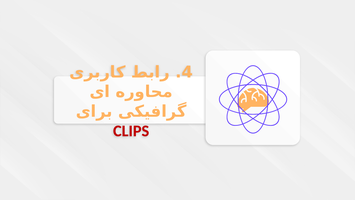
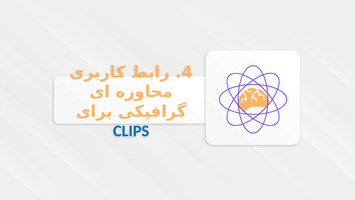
CLIPS colour: red -> blue (131, 131)
